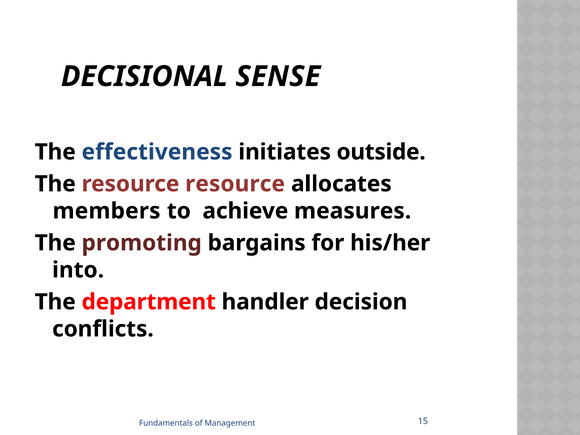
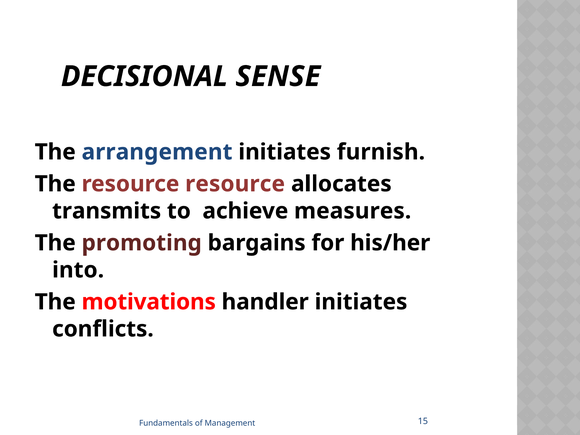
effectiveness: effectiveness -> arrangement (157, 152)
outside: outside -> furnish (381, 152)
members: members -> transmits (107, 211)
department: department -> motivations (149, 302)
handler decision: decision -> initiates (361, 302)
